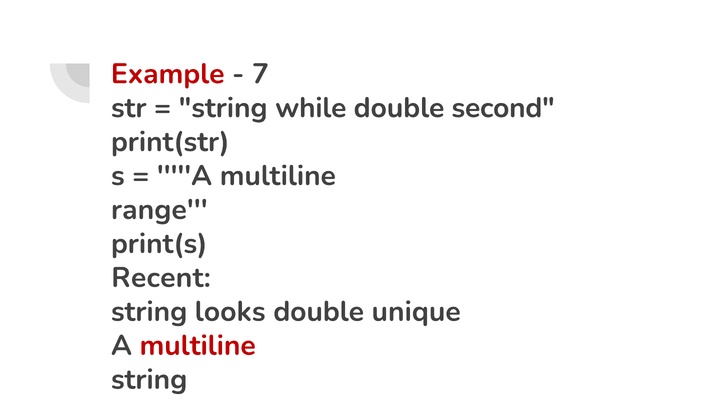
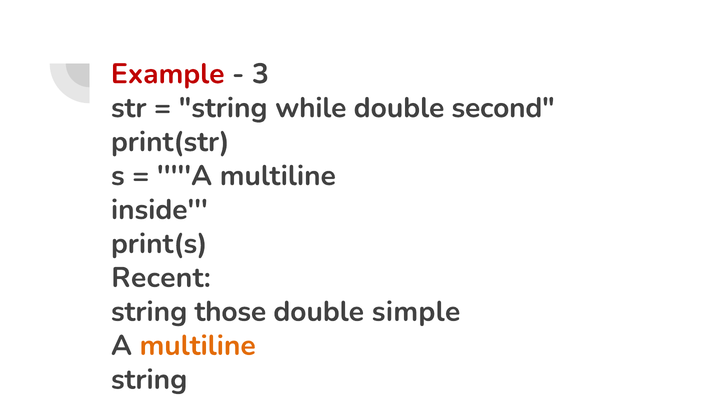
7: 7 -> 3 (260, 74)
range: range -> inside (159, 210)
looks: looks -> those (230, 311)
unique: unique -> simple (416, 311)
multiline colour: red -> orange (198, 345)
